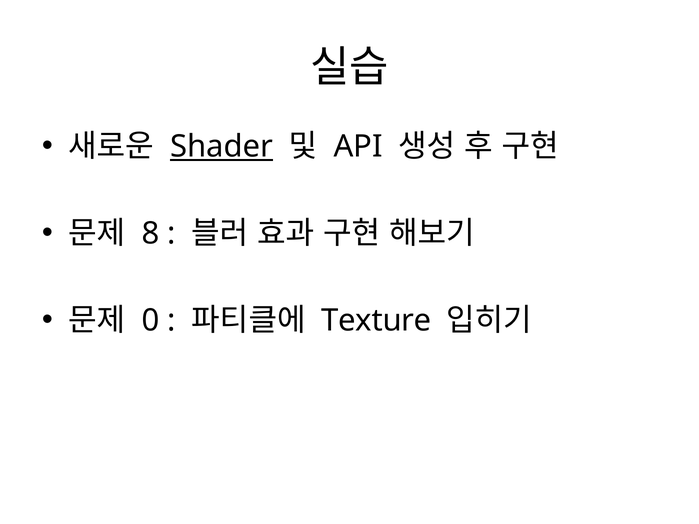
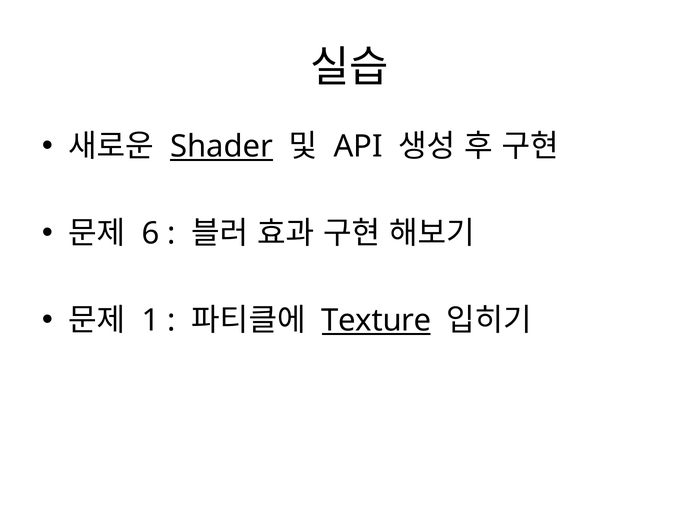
8: 8 -> 6 (150, 234)
0: 0 -> 1 (150, 321)
Texture underline: none -> present (376, 321)
